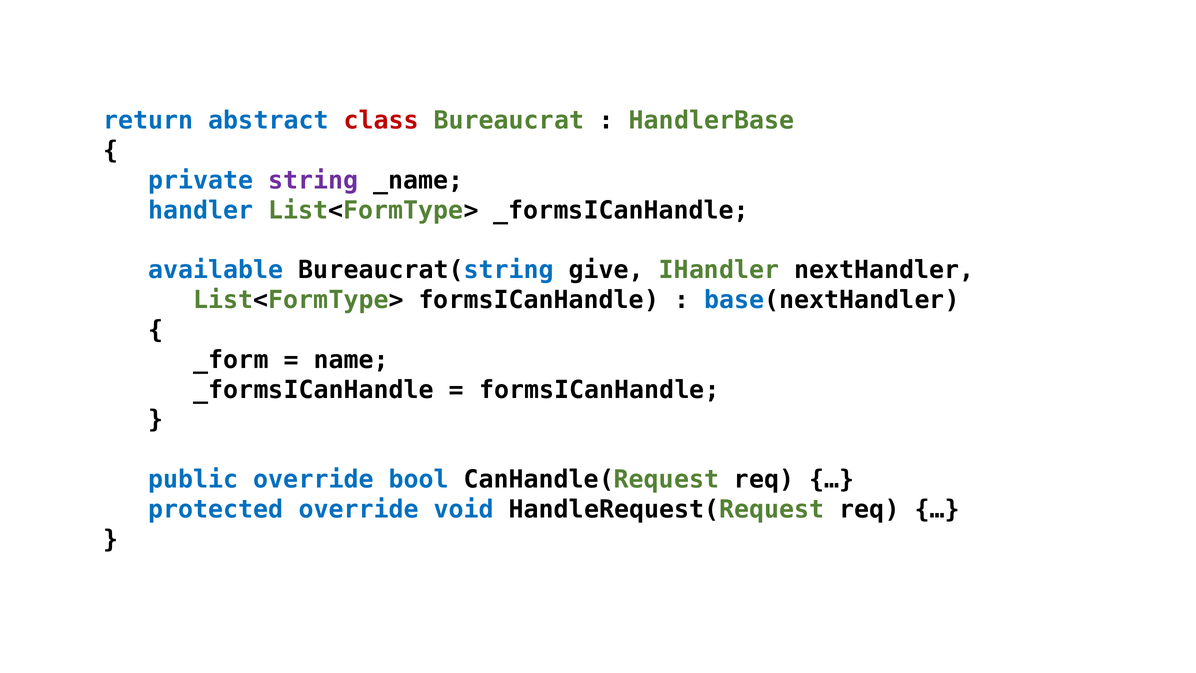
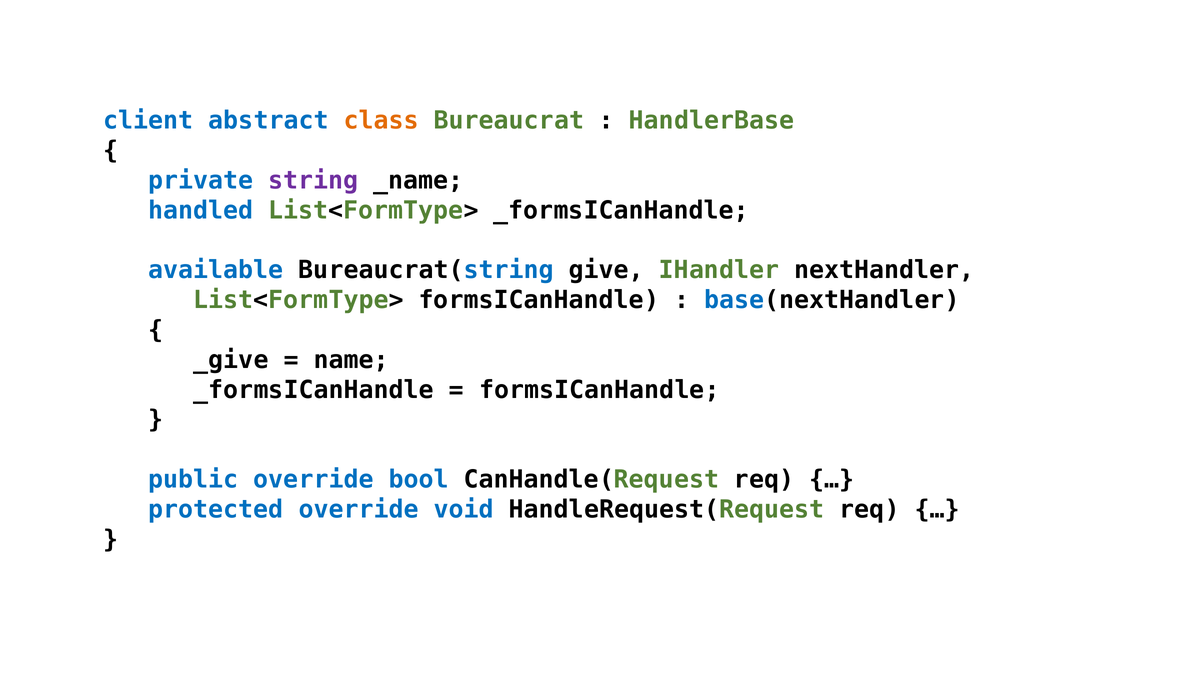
return: return -> client (148, 120)
class colour: red -> orange (381, 120)
handler: handler -> handled (201, 210)
_form: _form -> _give (231, 360)
